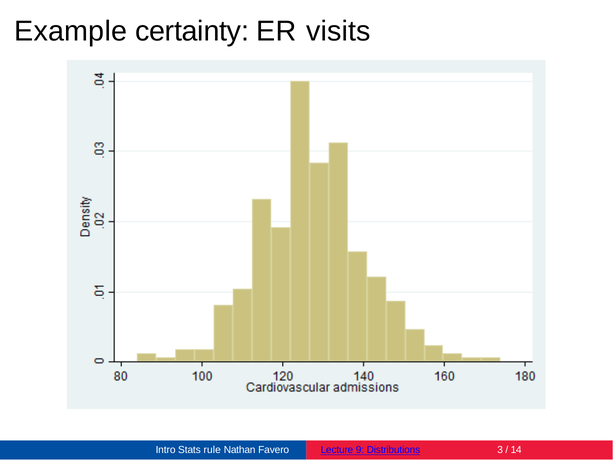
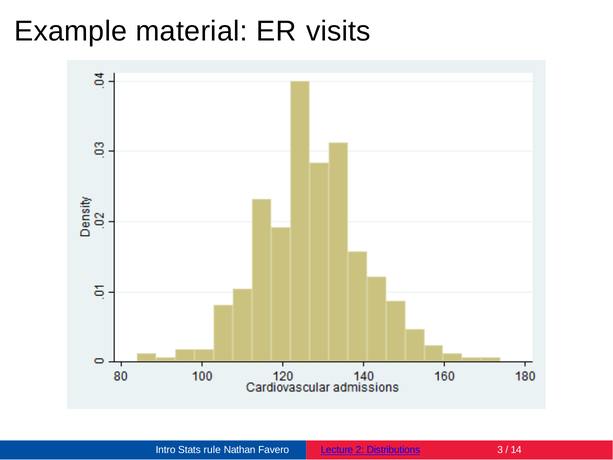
certainty: certainty -> material (192, 31)
9: 9 -> 2 (360, 450)
